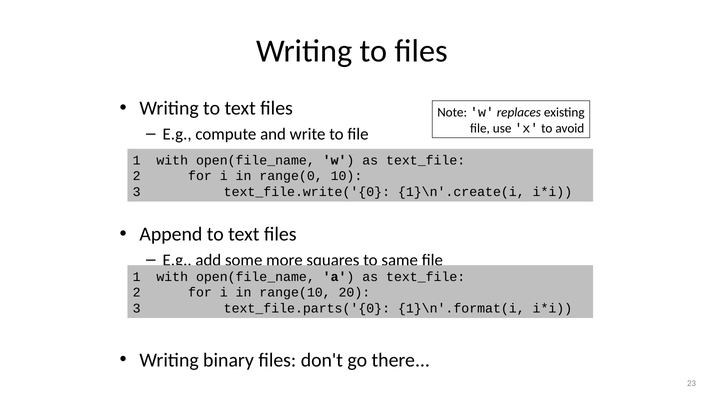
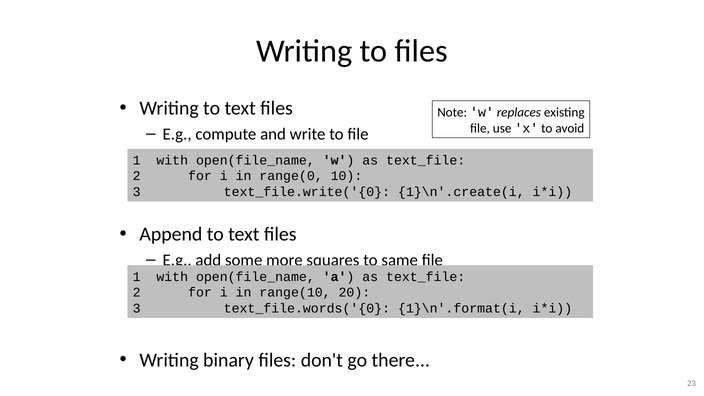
text_file.parts('{0: text_file.parts('{0 -> text_file.words('{0 (307, 308)
